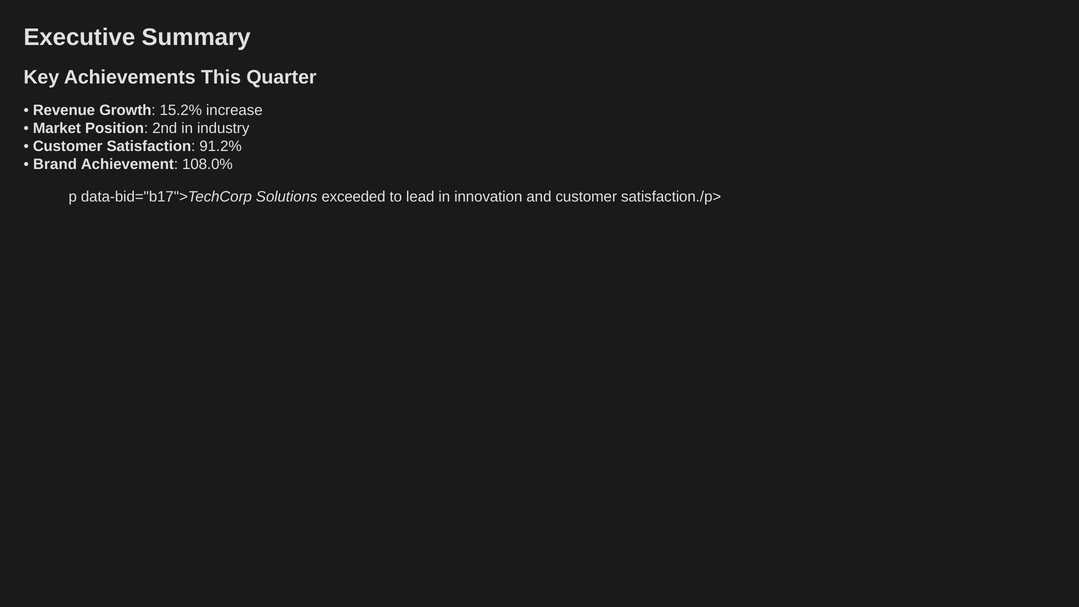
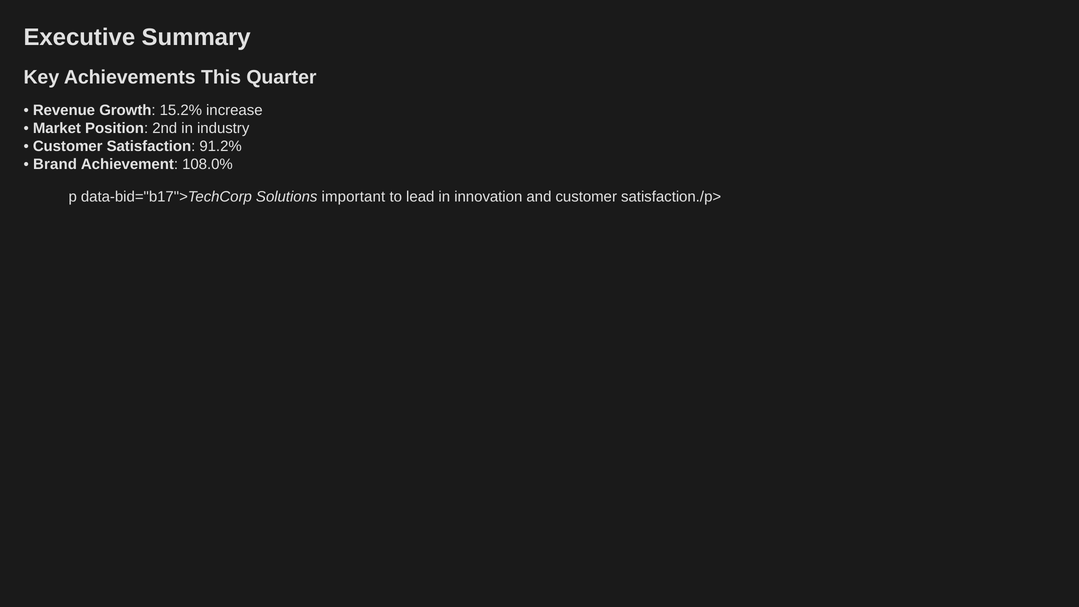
exceeded: exceeded -> important (353, 197)
